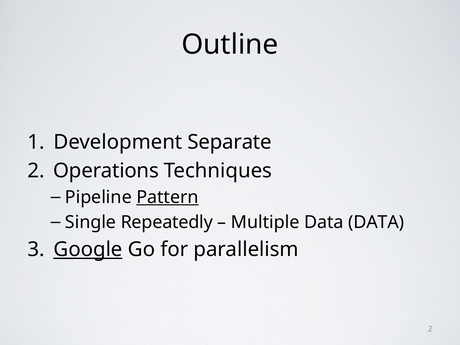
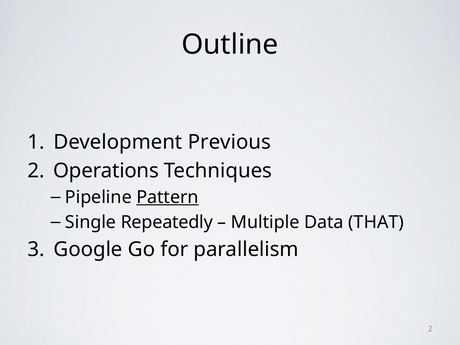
Separate: Separate -> Previous (229, 142)
Data DATA: DATA -> THAT (376, 222)
Google underline: present -> none (88, 249)
